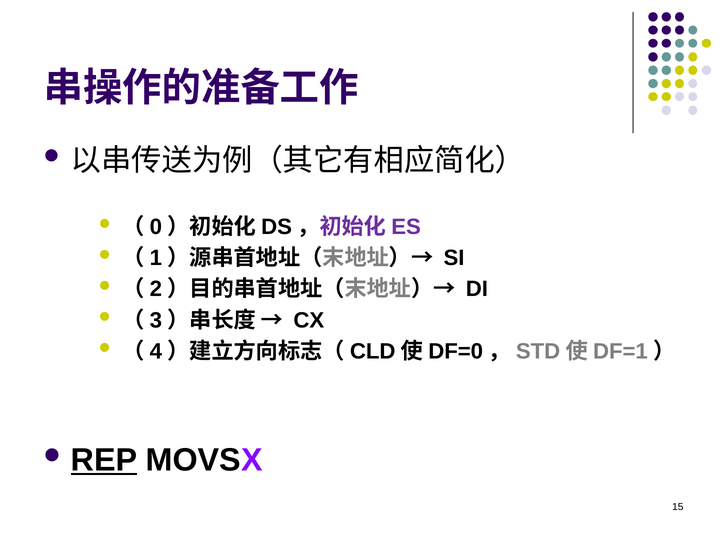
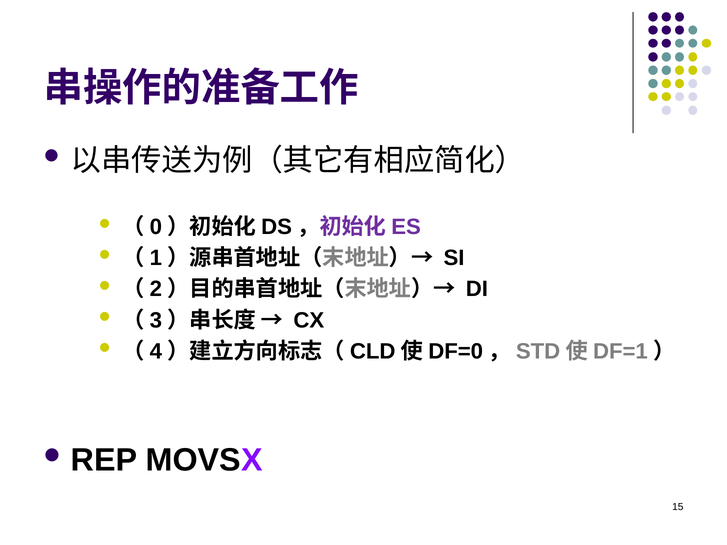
REP underline: present -> none (104, 460)
